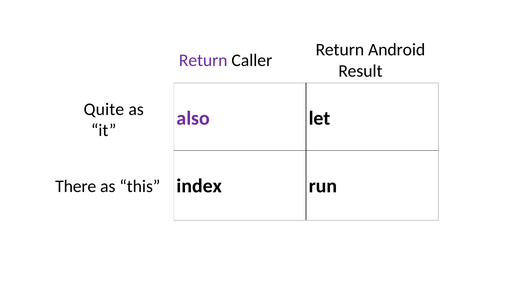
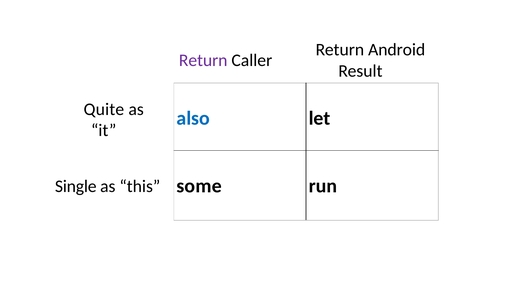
also colour: purple -> blue (193, 118)
index: index -> some (199, 186)
There: There -> Single (76, 186)
